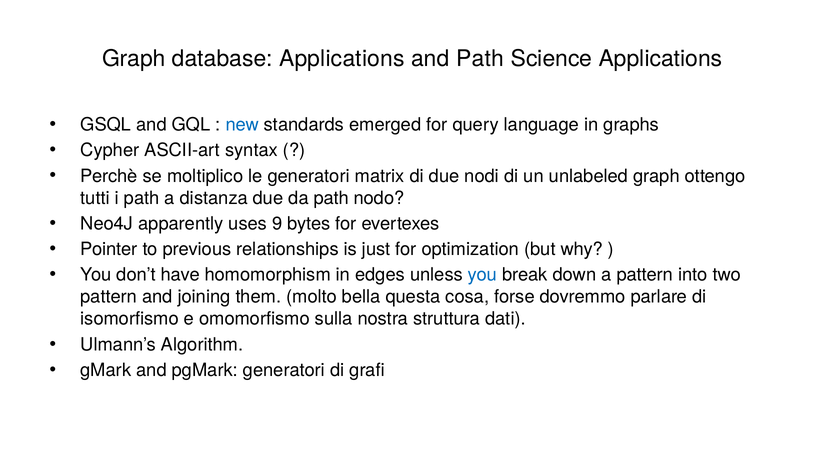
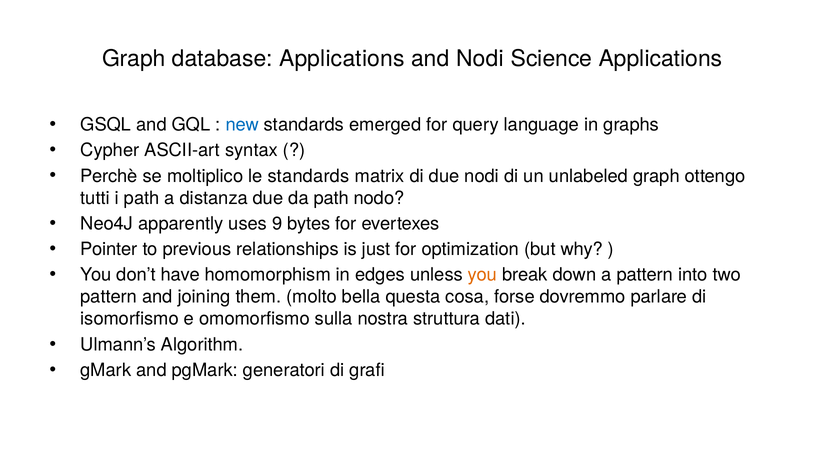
and Path: Path -> Nodi (480, 59)
le generatori: generatori -> standards (309, 176)
you colour: blue -> orange (482, 275)
